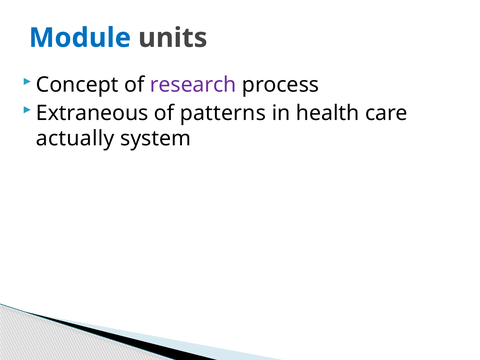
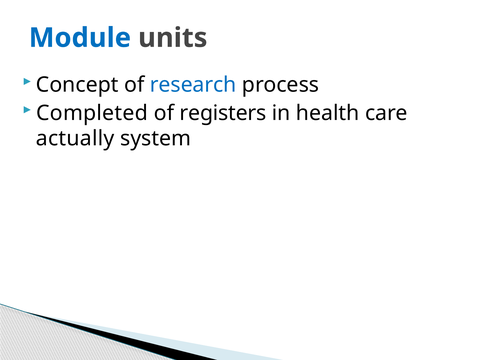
research colour: purple -> blue (193, 85)
Extraneous: Extraneous -> Completed (92, 113)
patterns: patterns -> registers (223, 113)
